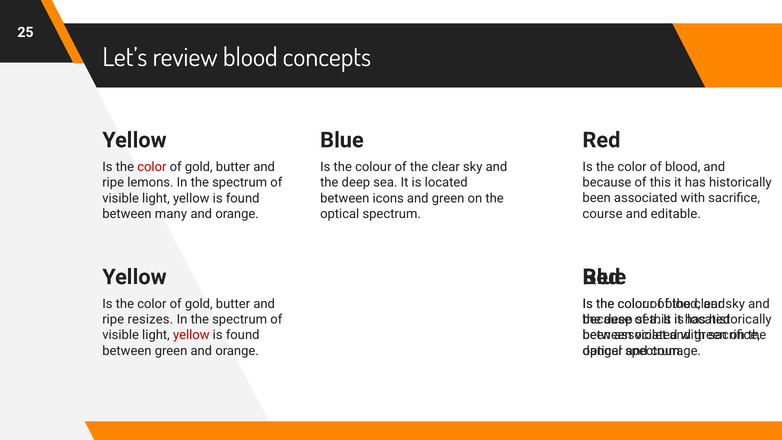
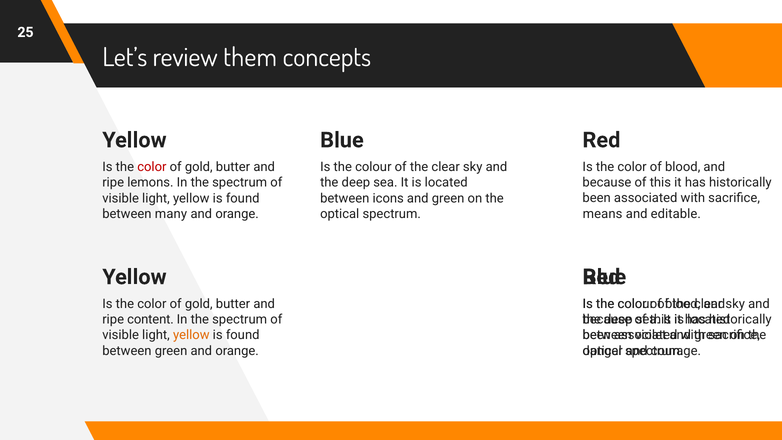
review blood: blood -> them (250, 57)
course: course -> means (603, 214)
resizes: resizes -> content (150, 319)
yellow colour: red -> orange (191, 335)
